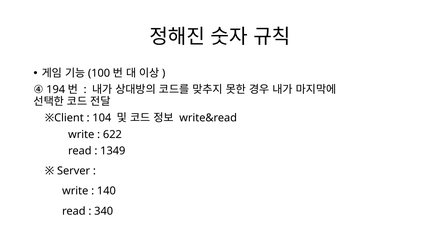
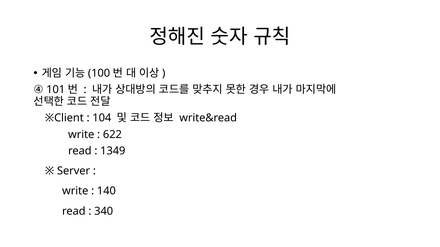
194: 194 -> 101 (56, 90)
